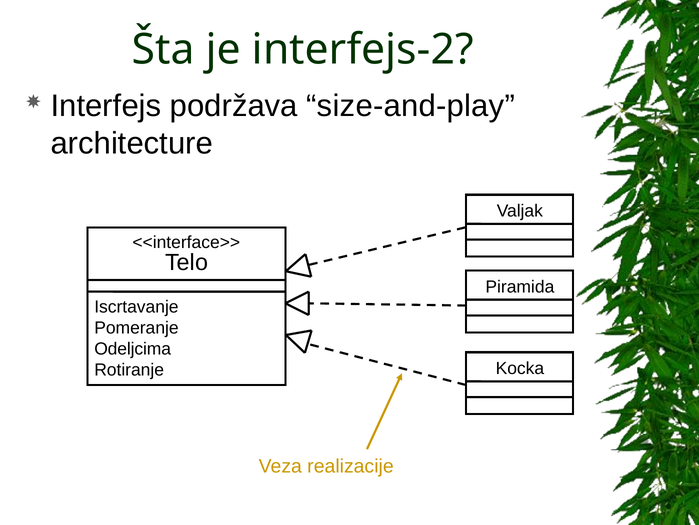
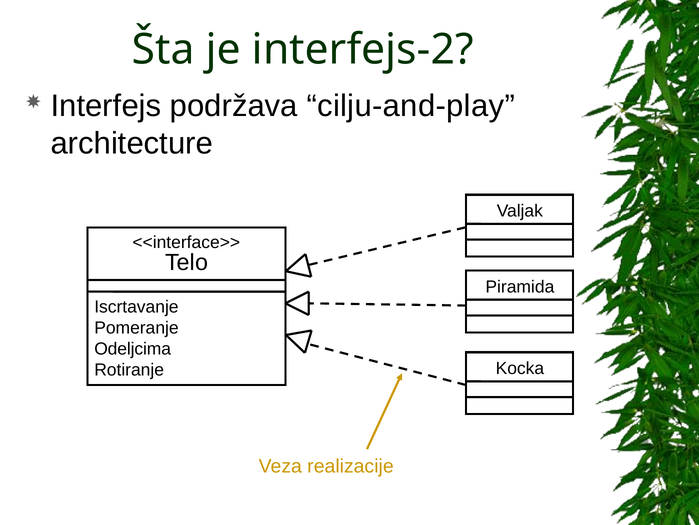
size-and-play: size-and-play -> cilju-and-play (411, 106)
